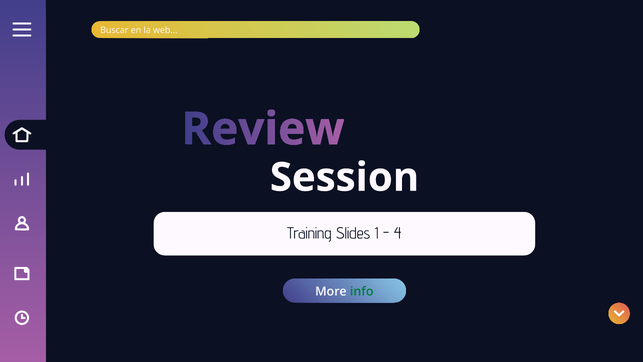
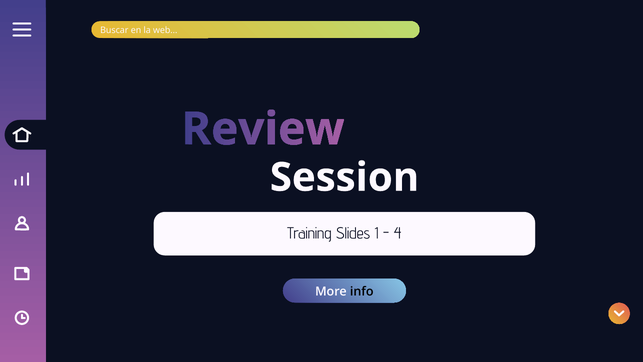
info colour: green -> black (362, 291)
